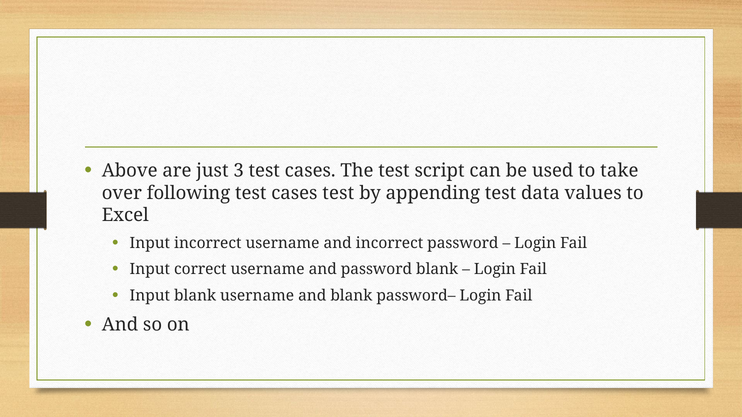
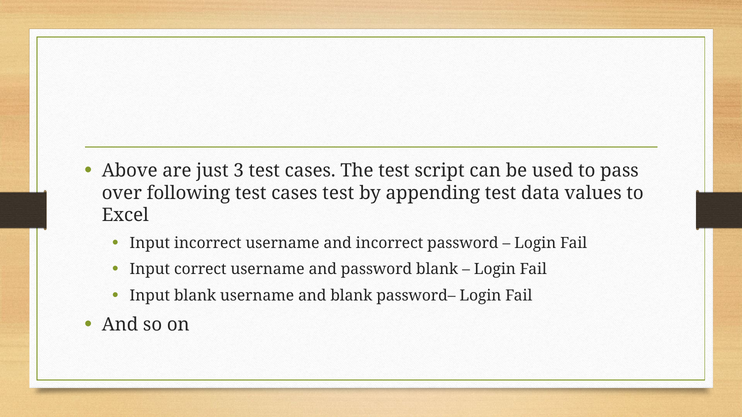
take: take -> pass (619, 171)
